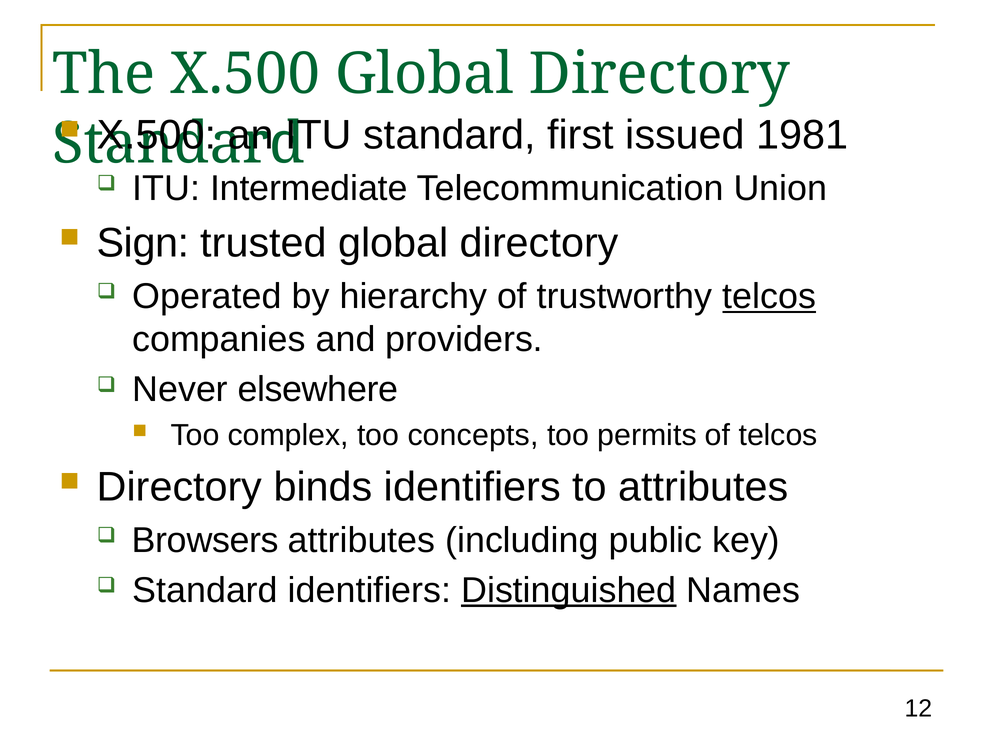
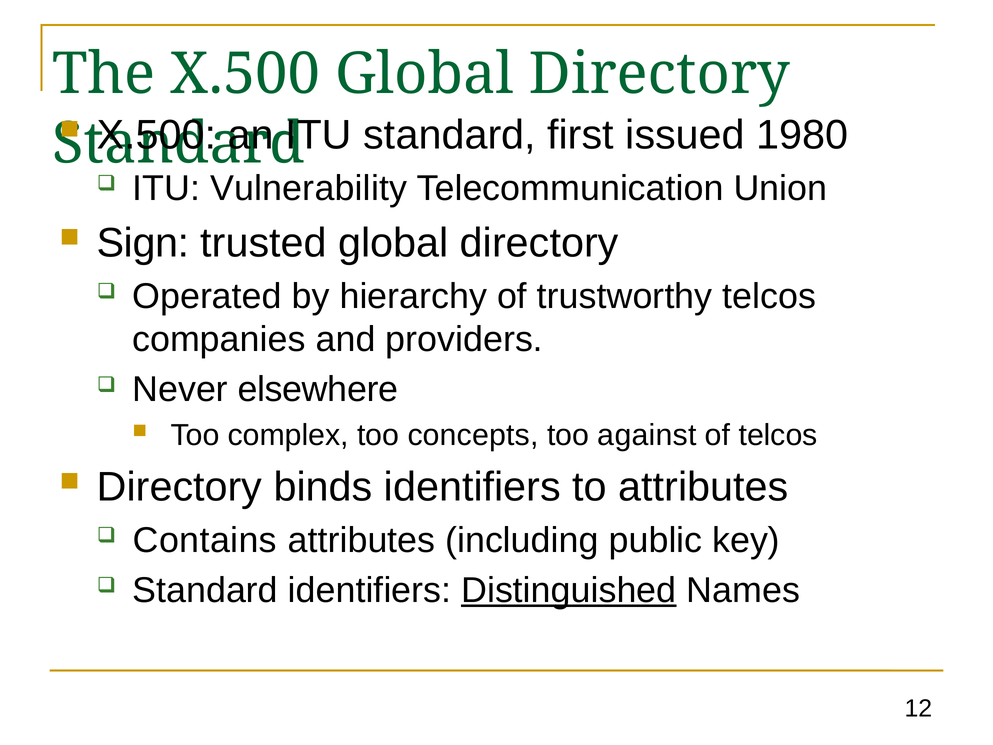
1981: 1981 -> 1980 (802, 135)
Intermediate: Intermediate -> Vulnerability (309, 188)
telcos underline: present -> none (769, 296)
permits: permits -> against (647, 435)
Browsers: Browsers -> Contains (205, 540)
